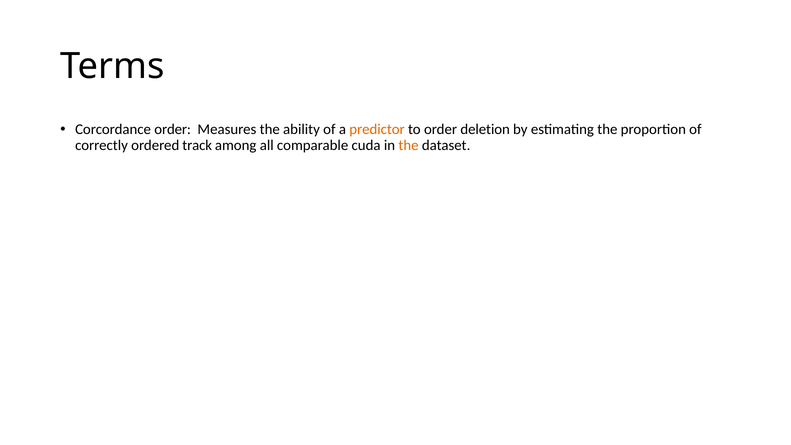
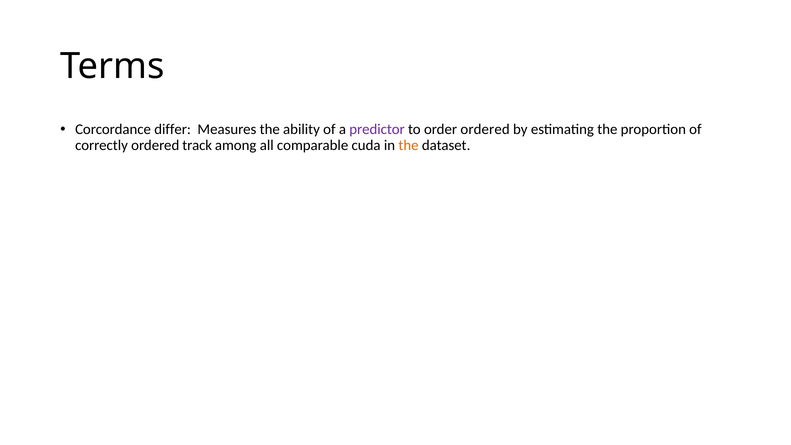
Corcordance order: order -> differ (173, 129)
predictor colour: orange -> purple (377, 129)
order deletion: deletion -> ordered (485, 129)
